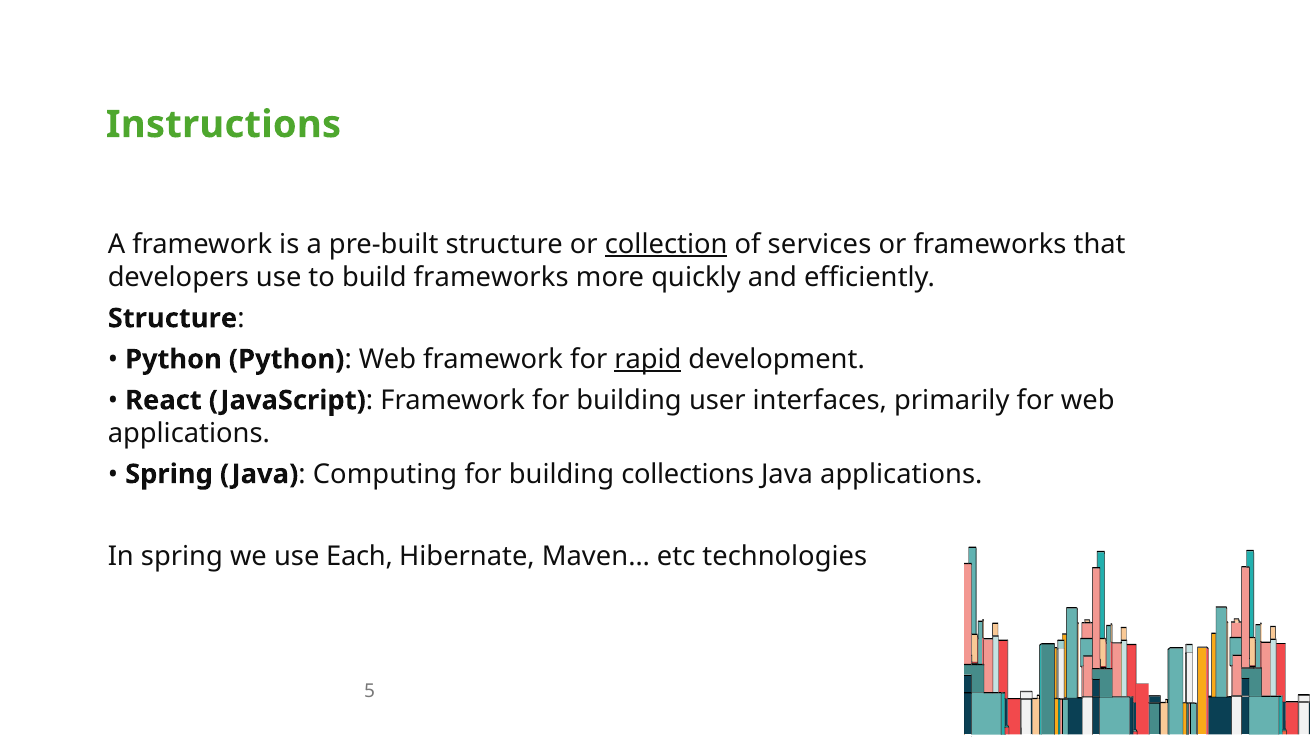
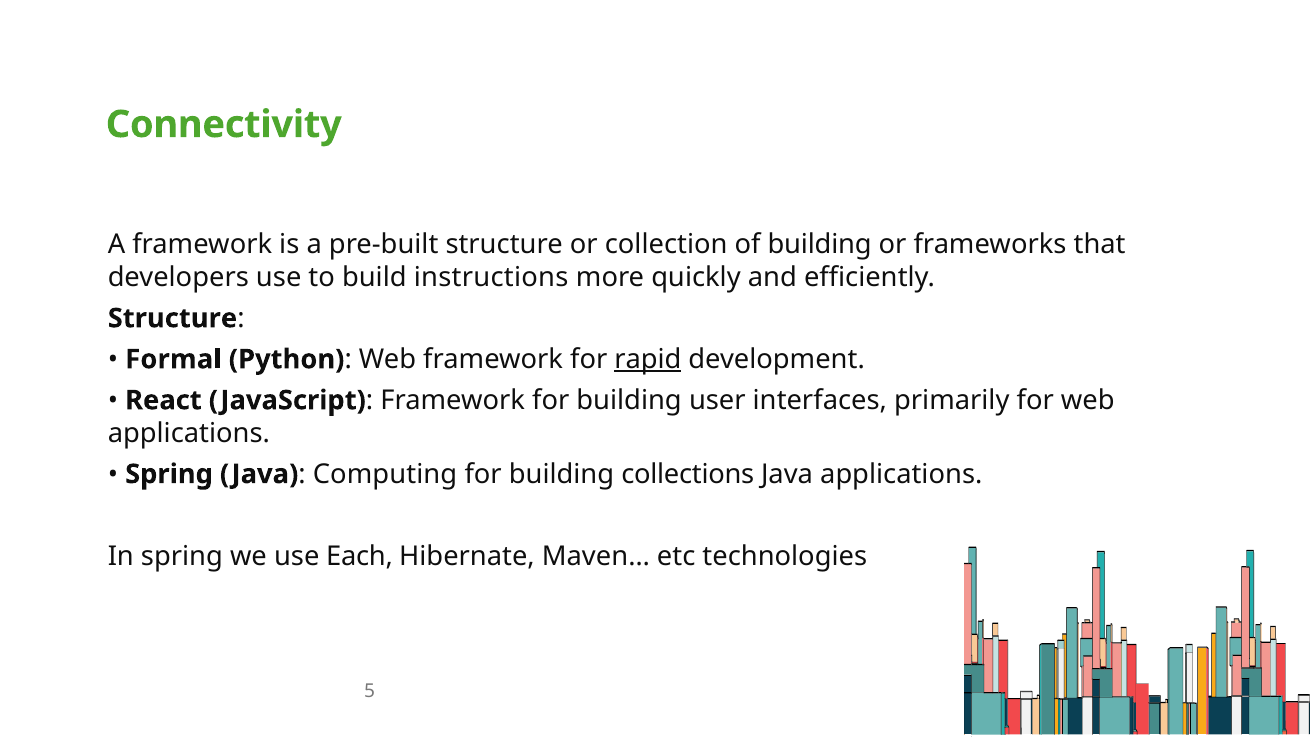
Instructions: Instructions -> Connectivity (224, 125)
collection underline: present -> none (666, 244)
of services: services -> building (820, 244)
build frameworks: frameworks -> instructions (491, 277)
Python: Python -> Formal (173, 359)
